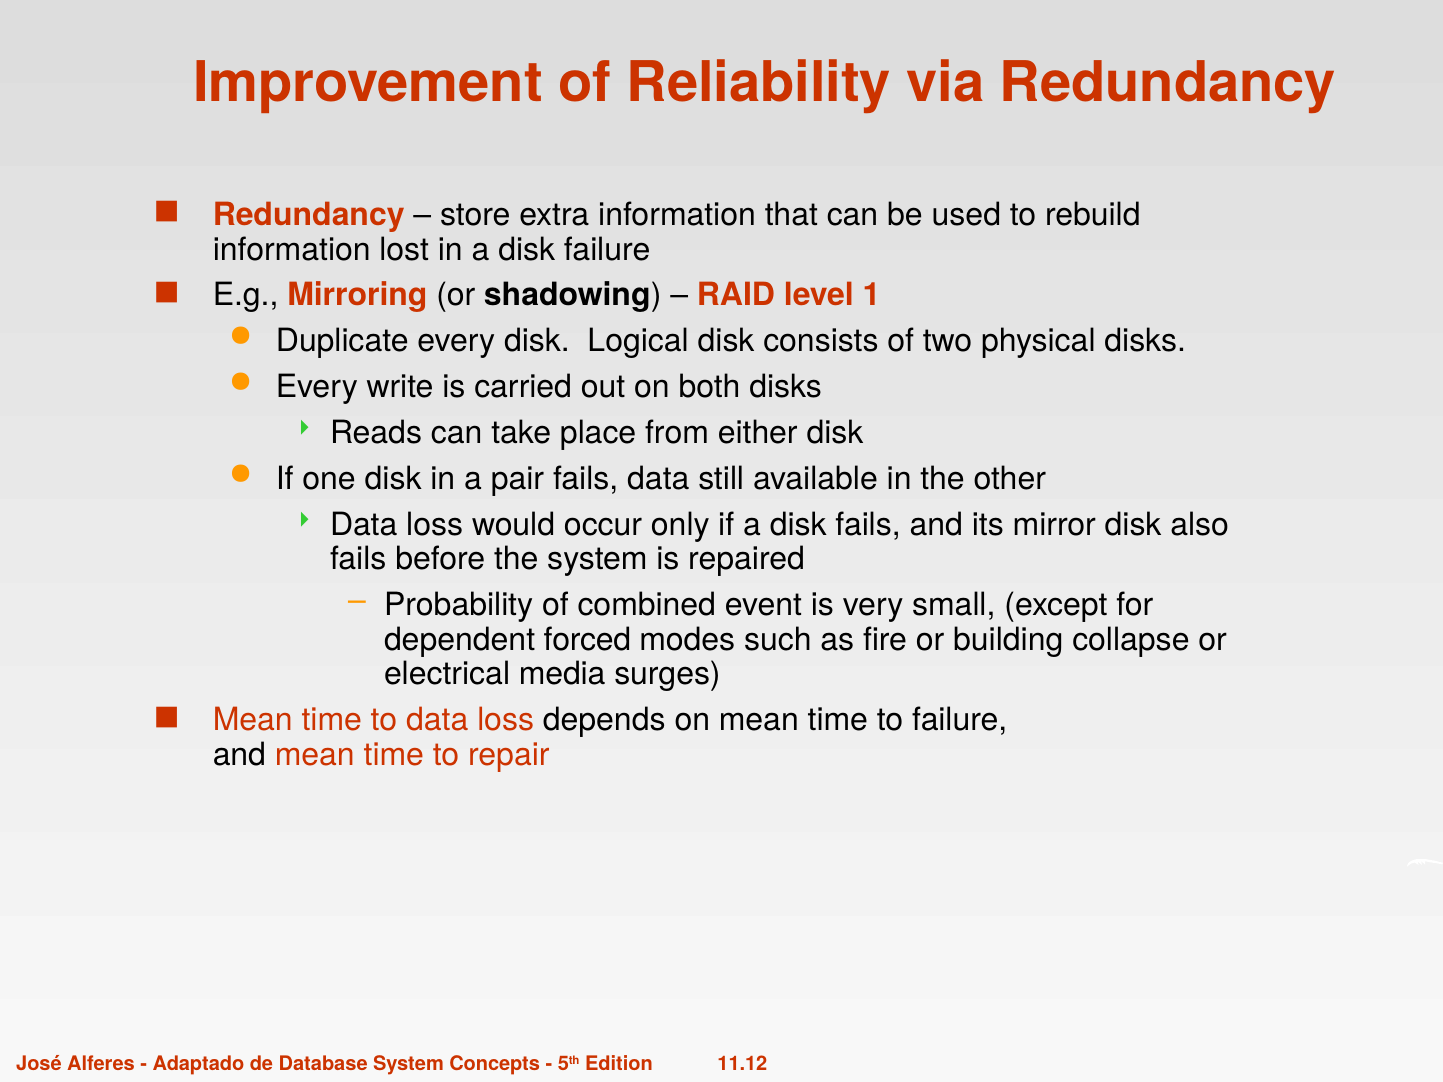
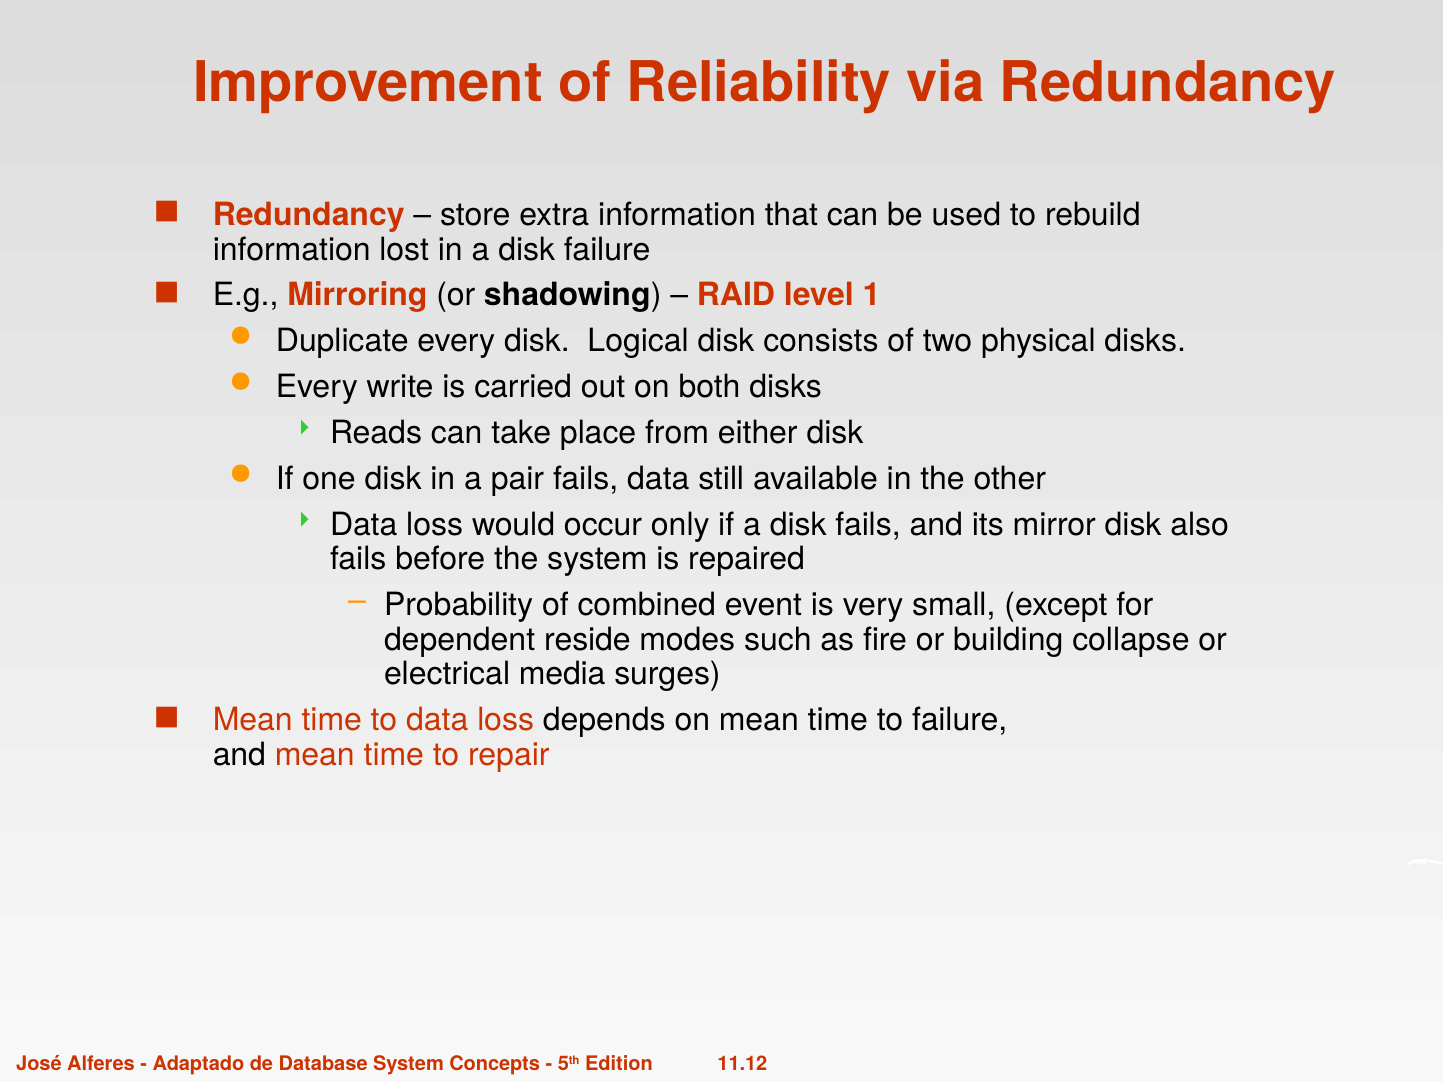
forced: forced -> reside (587, 640)
